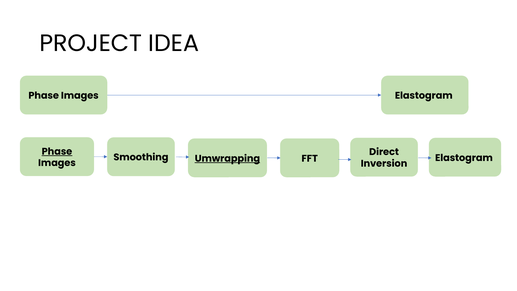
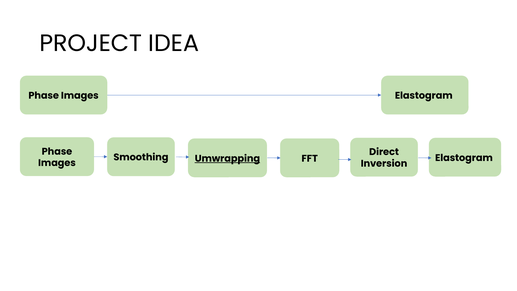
Phase underline: present -> none (57, 151)
